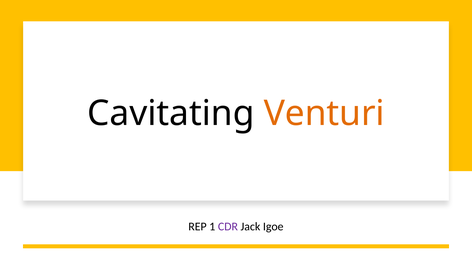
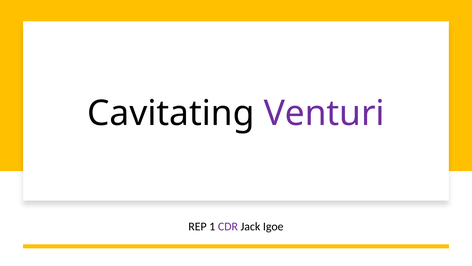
Venturi colour: orange -> purple (324, 113)
